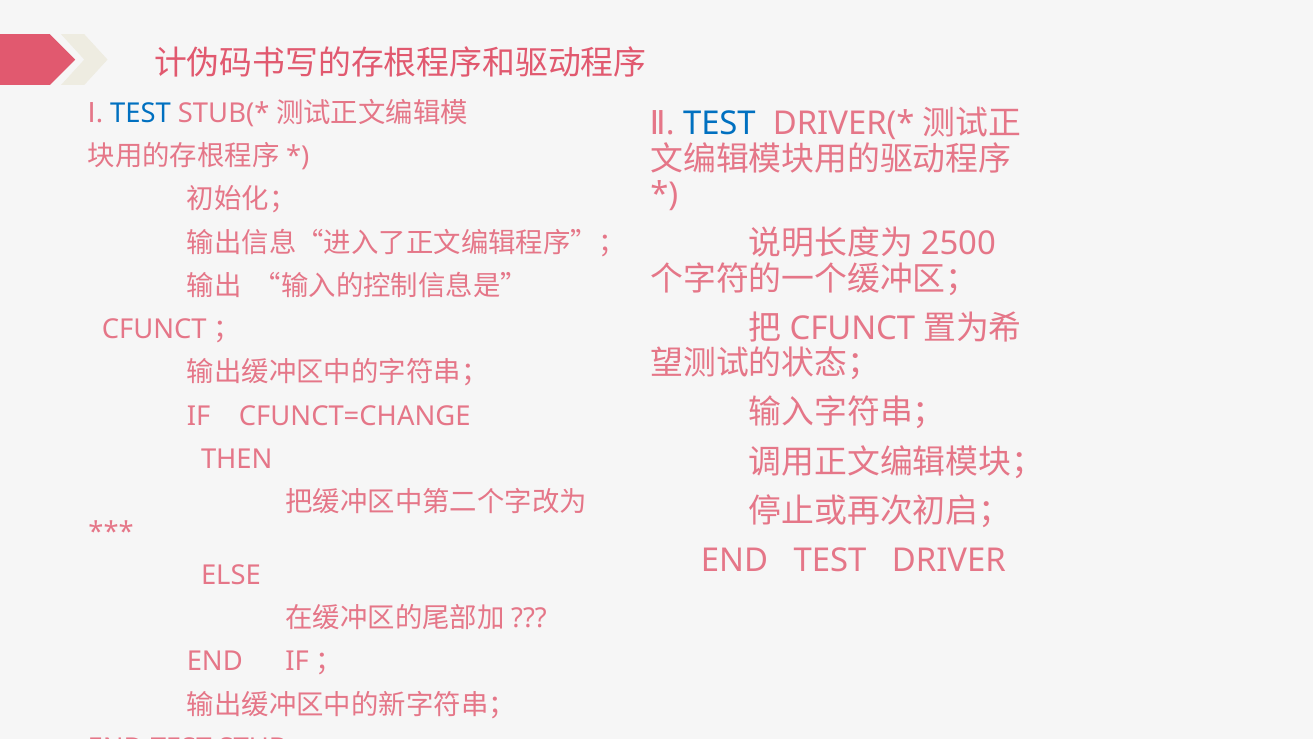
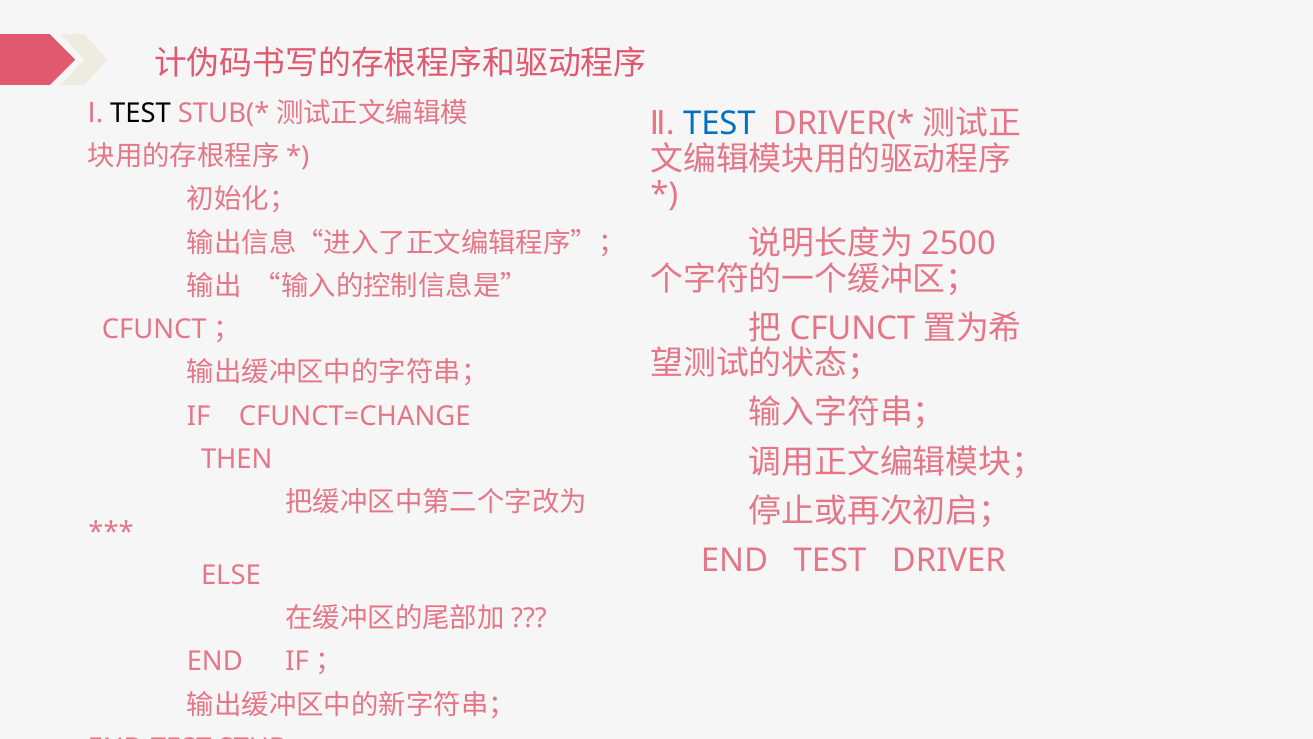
TEST colour: blue -> black (141, 113)
